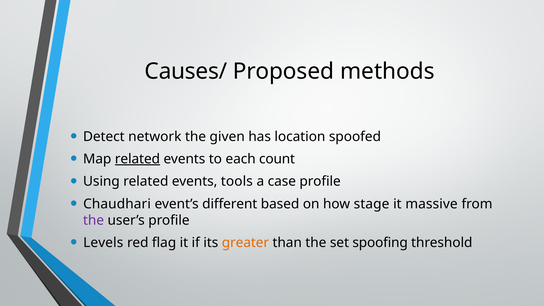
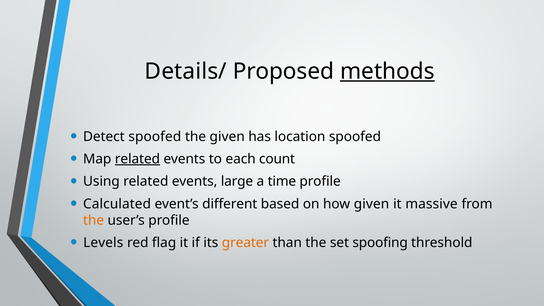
Causes/: Causes/ -> Details/ (186, 71)
methods underline: none -> present (387, 71)
Detect network: network -> spoofed (155, 137)
tools: tools -> large (237, 181)
case: case -> time (282, 181)
Chaudhari: Chaudhari -> Calculated (117, 204)
how stage: stage -> given (372, 204)
the colour: purple -> orange (94, 220)
